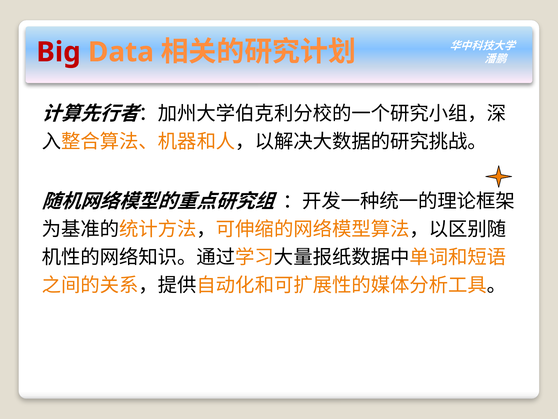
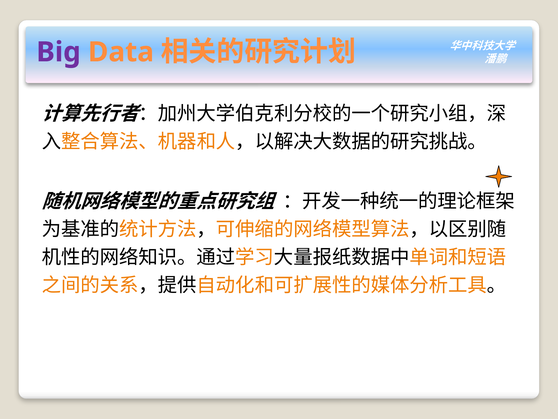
Big colour: red -> purple (59, 52)
